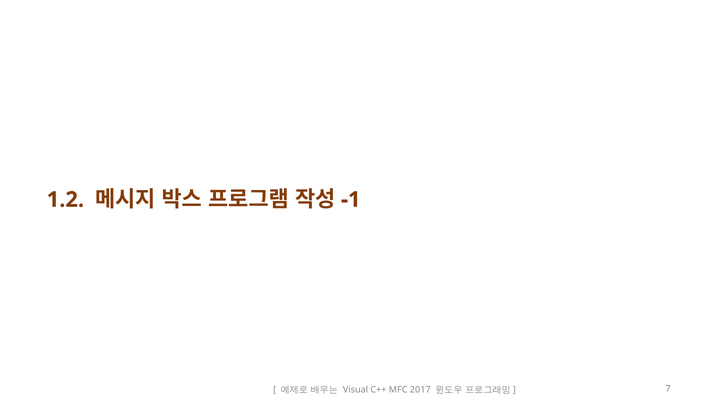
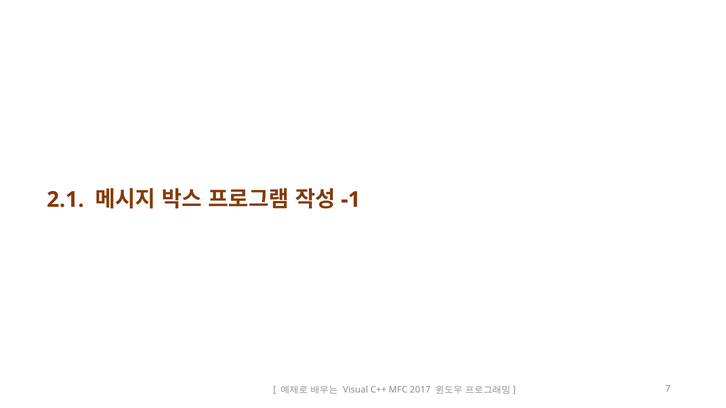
1.2: 1.2 -> 2.1 (65, 200)
